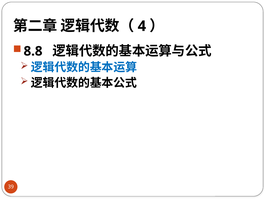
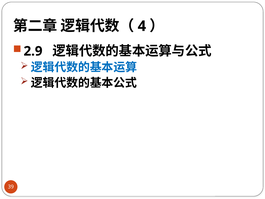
8.8: 8.8 -> 2.9 (33, 51)
